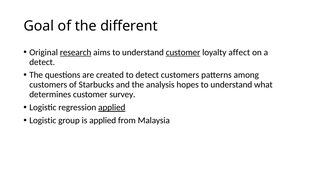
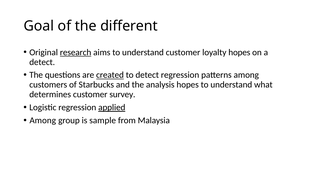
customer underline: present -> none (183, 52)
loyalty affect: affect -> hopes (239, 52)
created underline: none -> present (110, 75)
detect customers: customers -> regression (180, 75)
Logistic: Logistic -> Among (43, 120)
is applied: applied -> sample (103, 120)
